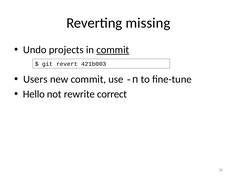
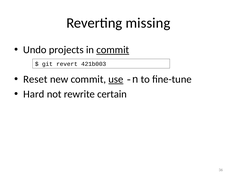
Users: Users -> Reset (35, 79)
use underline: none -> present (116, 79)
Hello: Hello -> Hard (34, 94)
correct: correct -> certain (112, 94)
